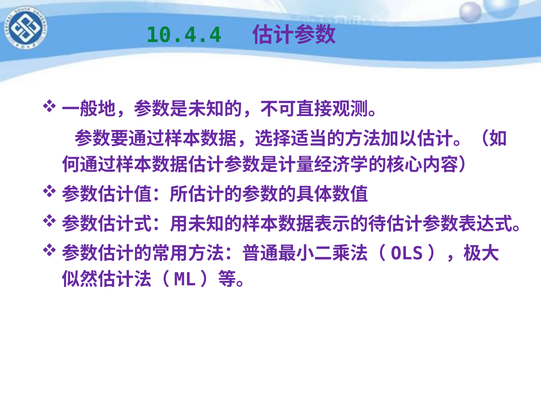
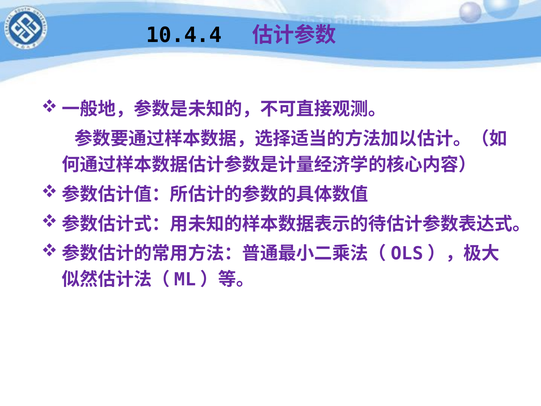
10.4.4 colour: green -> black (184, 35)
